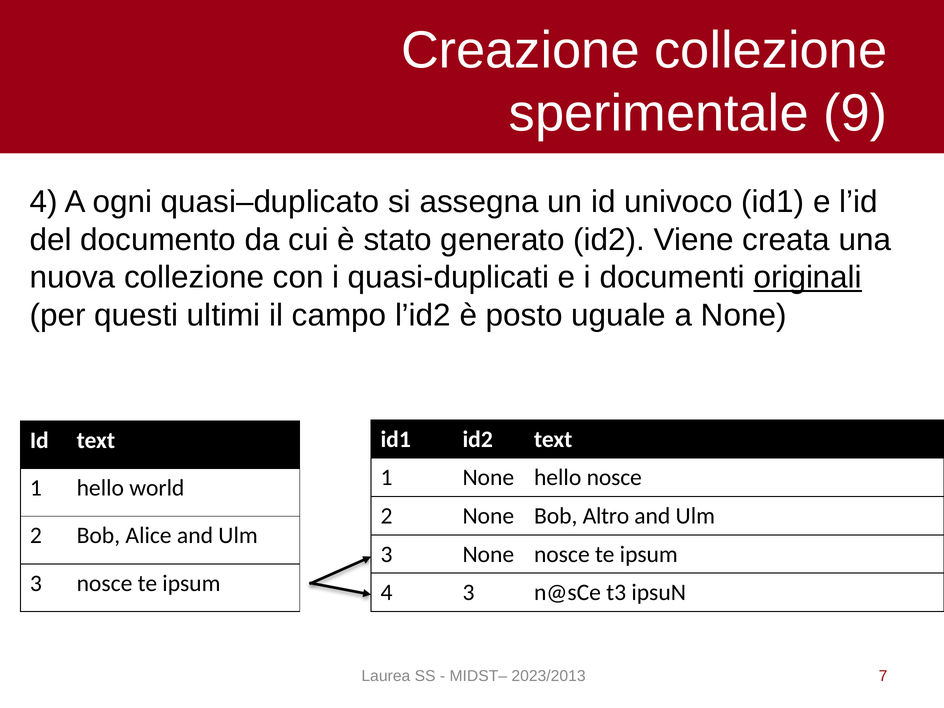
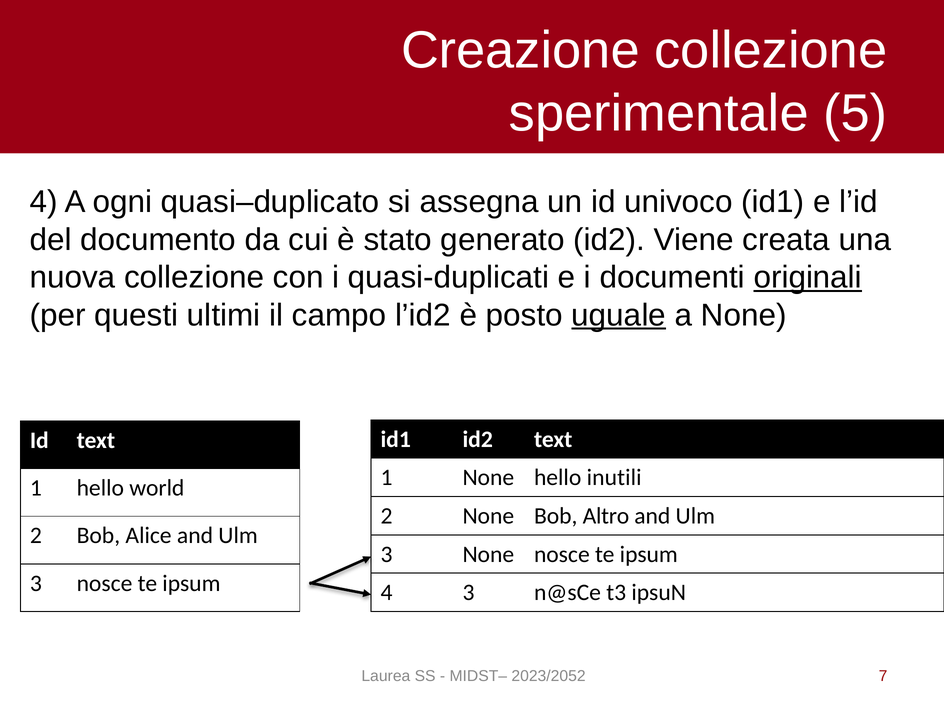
9: 9 -> 5 (855, 113)
uguale underline: none -> present (619, 315)
hello nosce: nosce -> inutili (614, 478)
2023/2013: 2023/2013 -> 2023/2052 (549, 676)
